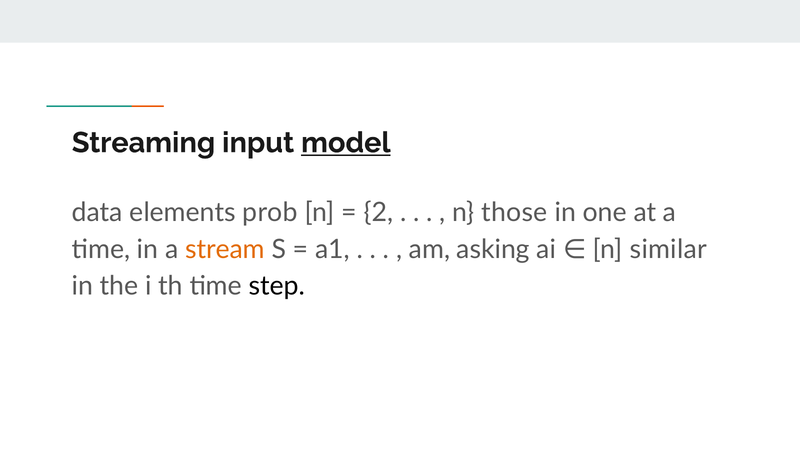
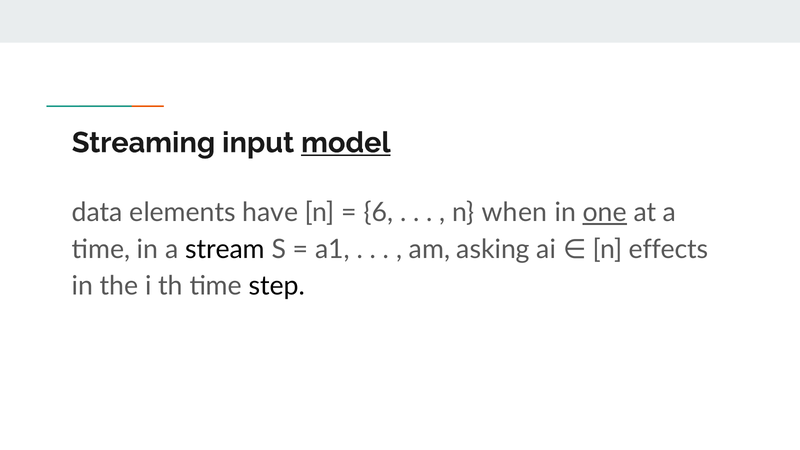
prob: prob -> have (270, 213)
2: 2 -> 6 (378, 213)
those: those -> when (514, 213)
one underline: none -> present (605, 213)
stream colour: orange -> black (225, 249)
similar: similar -> effects (669, 249)
